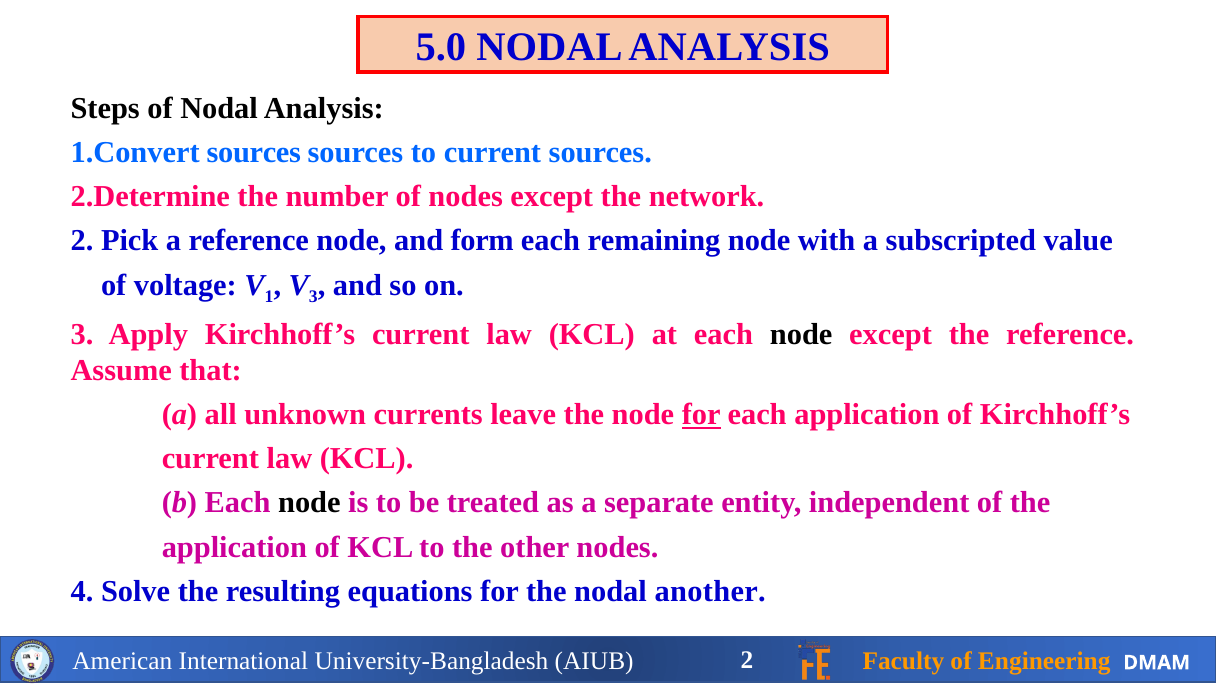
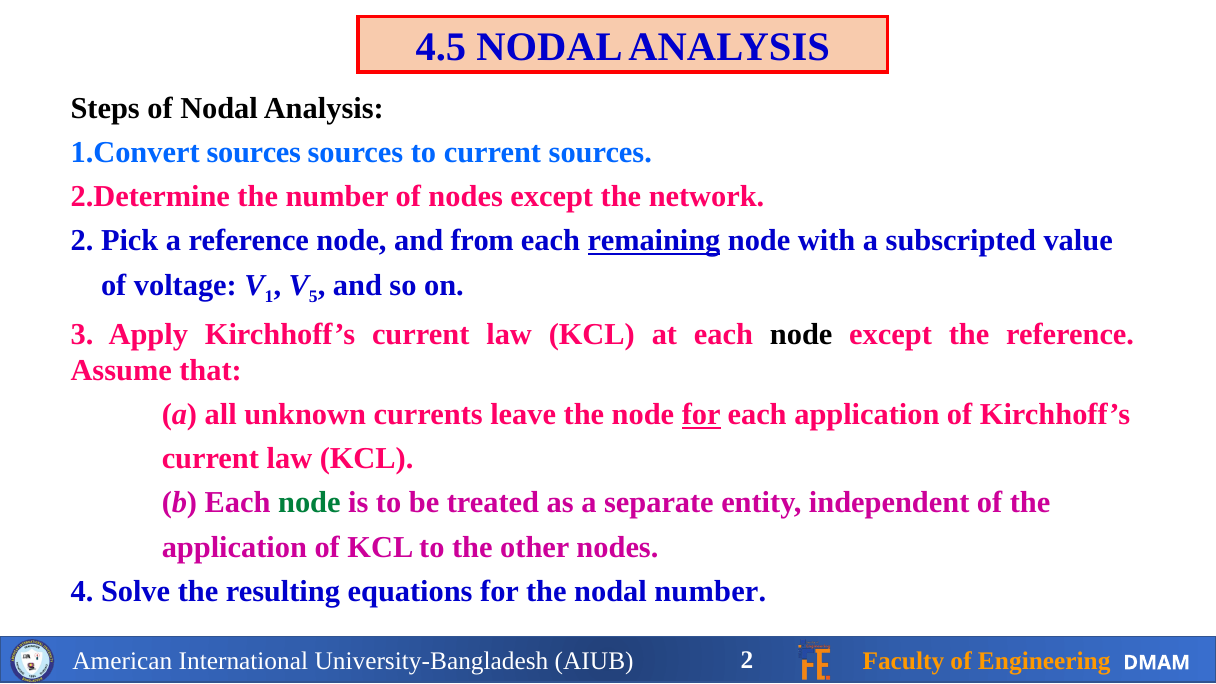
5.0: 5.0 -> 4.5 (441, 47)
form: form -> from (482, 241)
remaining underline: none -> present (654, 241)
3: 3 -> 5 (313, 297)
node colour: black -> green (309, 503)
nodal another: another -> number (710, 591)
